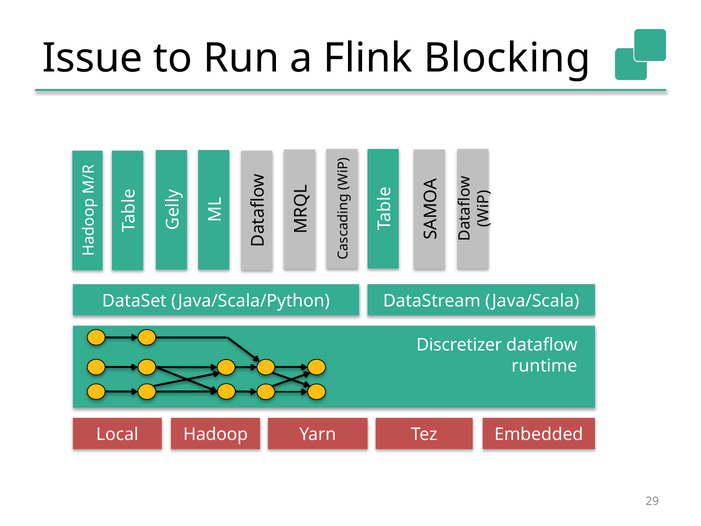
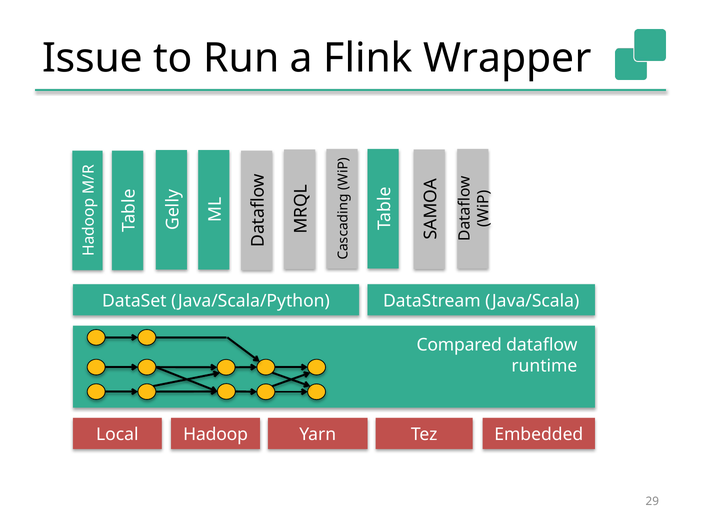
Blocking: Blocking -> Wrapper (507, 58)
Discretizer: Discretizer -> Compared (459, 345)
